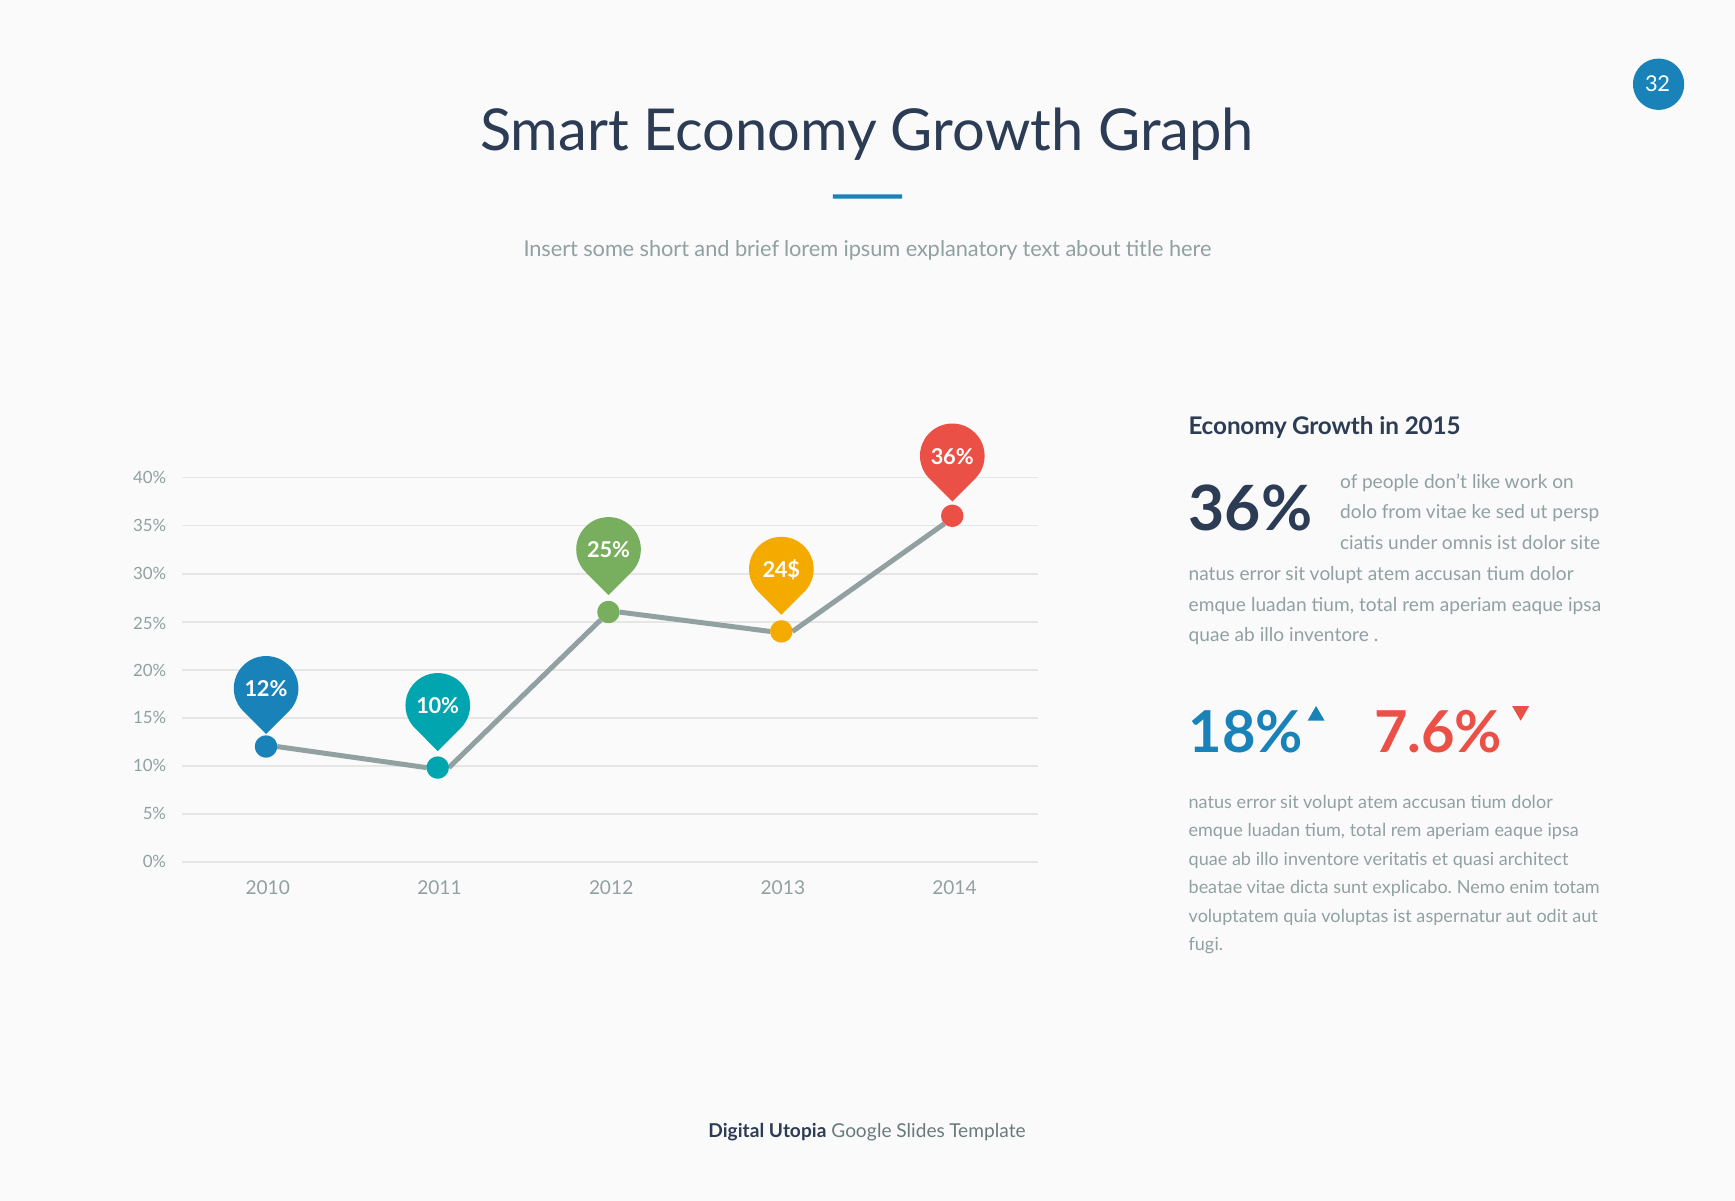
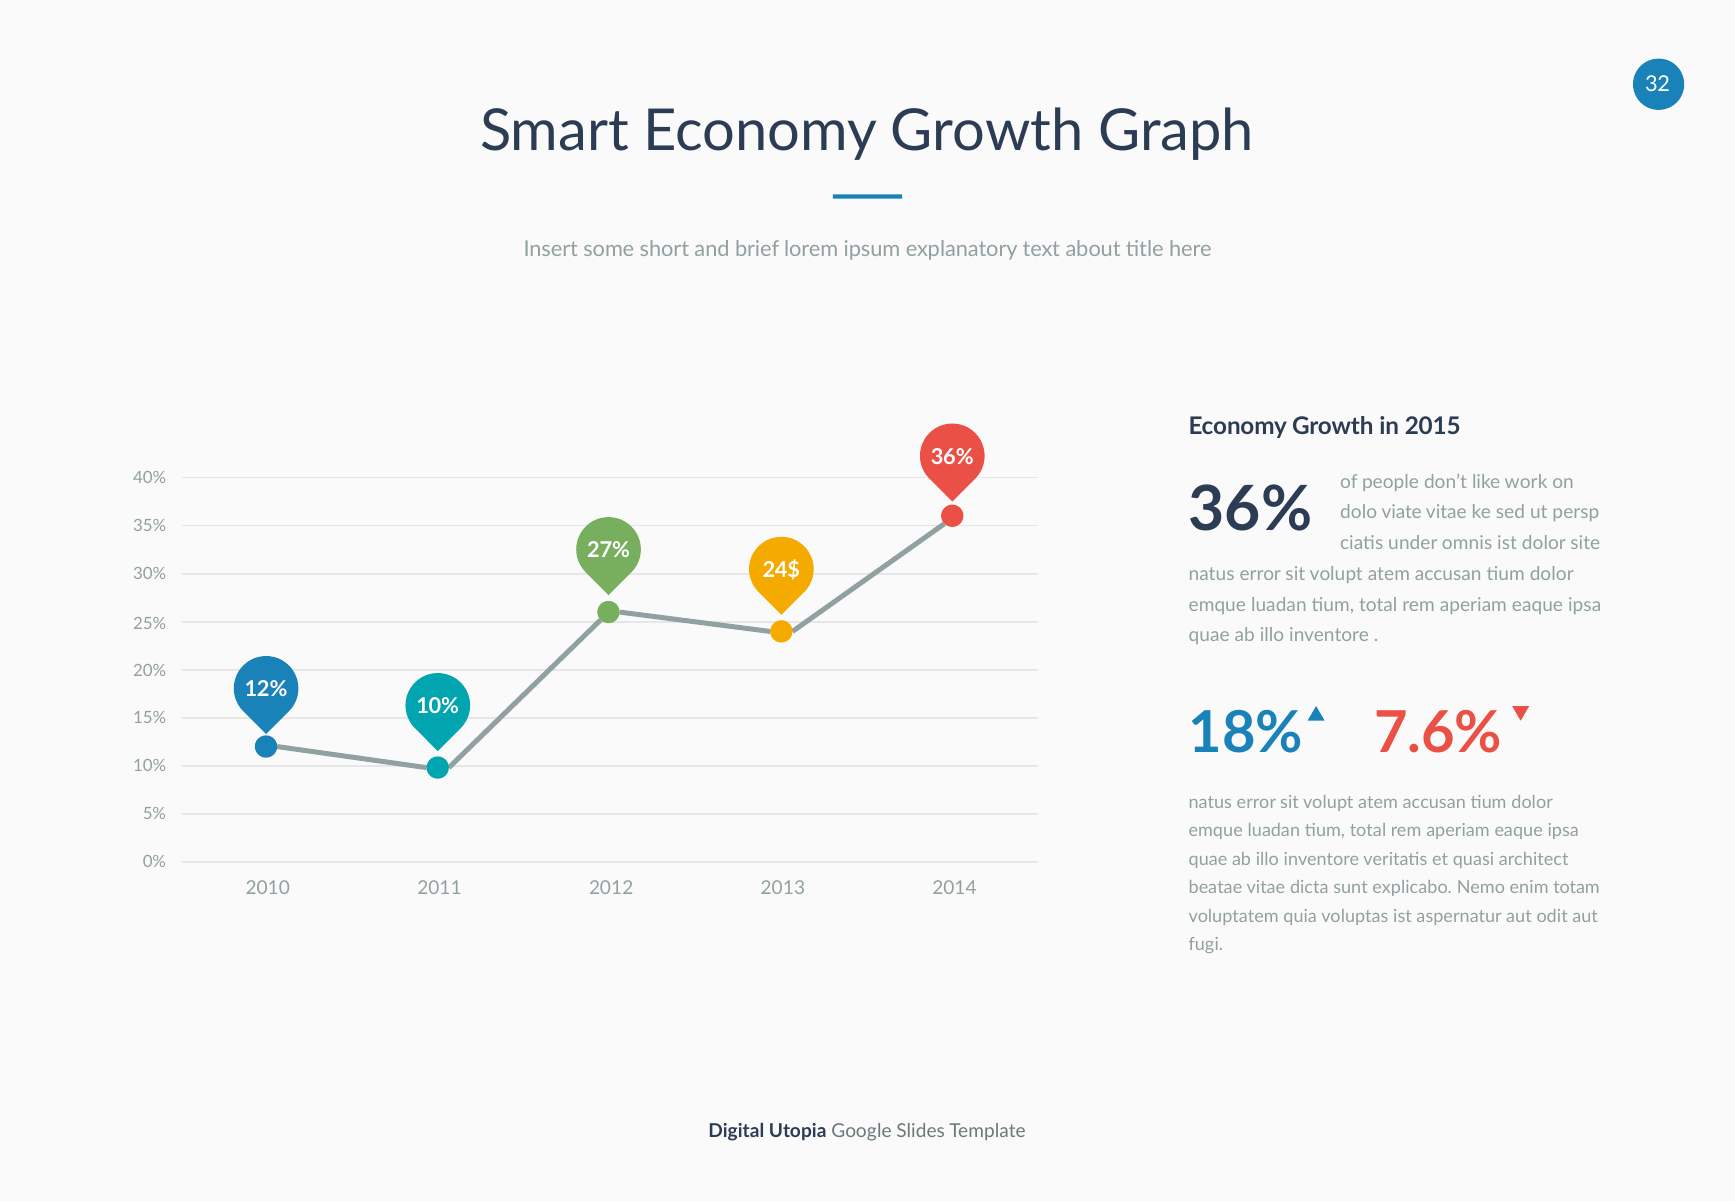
from: from -> viate (1402, 513)
25%: 25% -> 27% (609, 550)
